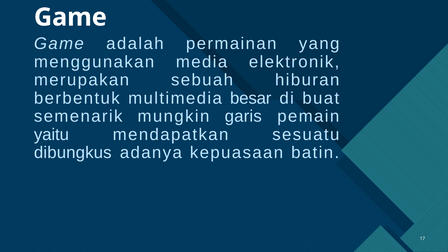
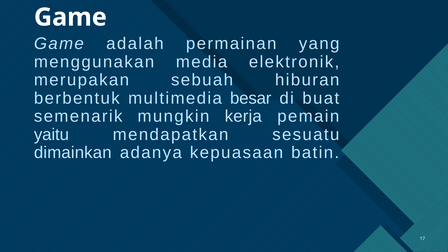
garis: garis -> kerja (243, 116)
dibungkus: dibungkus -> dimainkan (73, 153)
